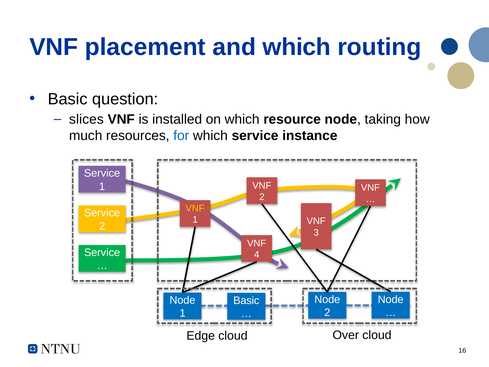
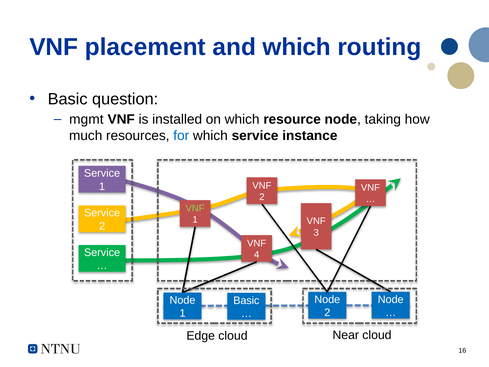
slices: slices -> mgmt (86, 119)
VNF colour: yellow -> light green (195, 208)
Over: Over -> Near (346, 335)
